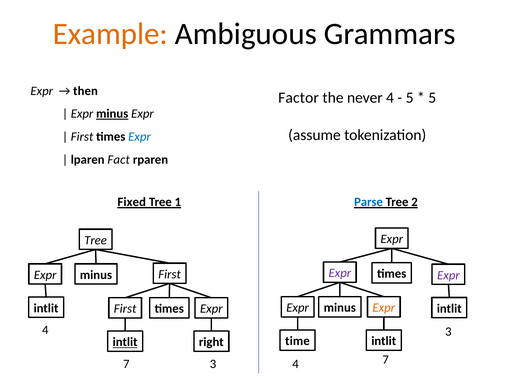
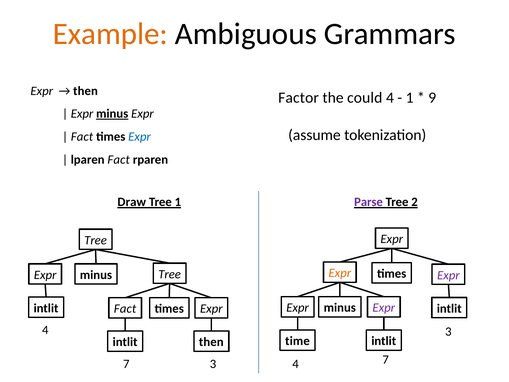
never: never -> could (365, 98)
5: 5 -> 1 (410, 98)
5: 5 -> 9 (432, 98)
First: First -> Fact (82, 137)
Fixed: Fixed -> Draw (132, 202)
Parse colour: blue -> purple (369, 202)
Expr colour: purple -> orange (340, 273)
First: First -> Tree (170, 274)
Expr colour: orange -> purple (384, 307)
First: First -> Fact (125, 309)
intlit underline: present -> none (125, 342)
right: right -> then (211, 342)
